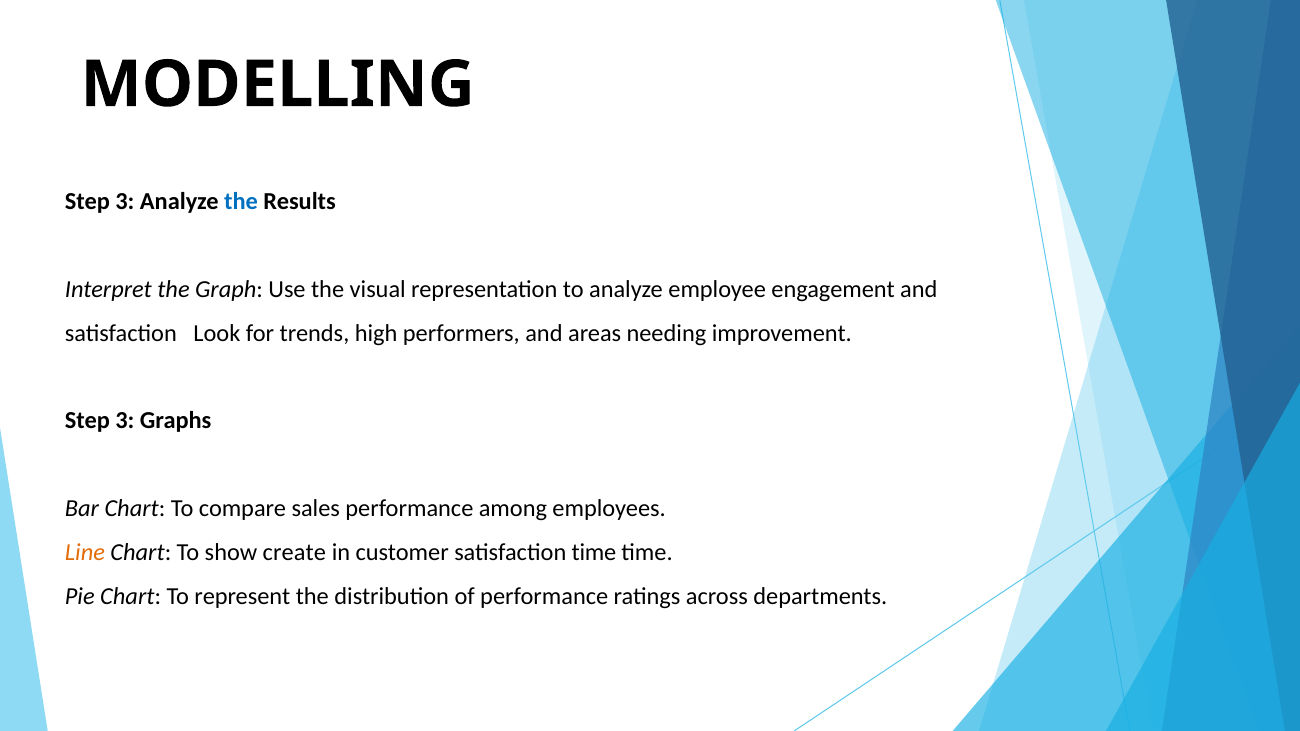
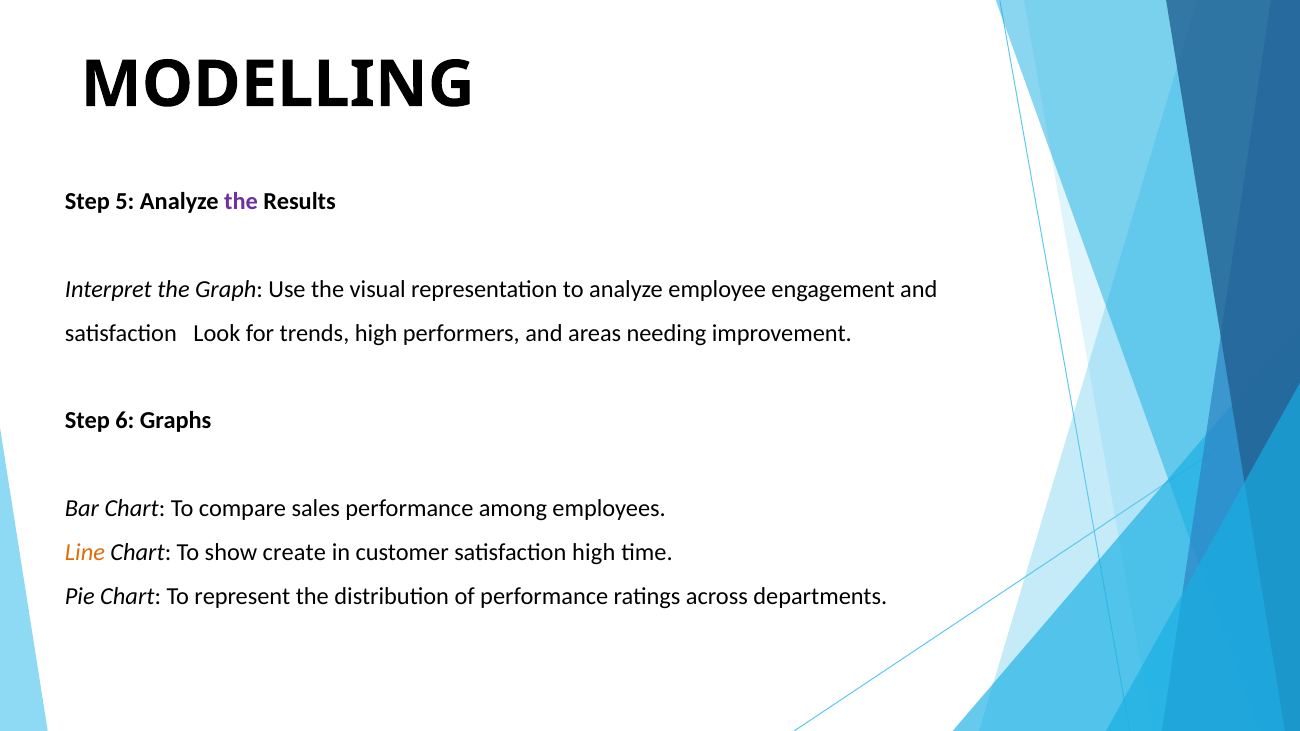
3: 3 -> 5 (125, 202)
the colour: blue -> purple (241, 202)
3: 3 -> 6 (125, 421)
satisfaction time: time -> high (594, 553)
